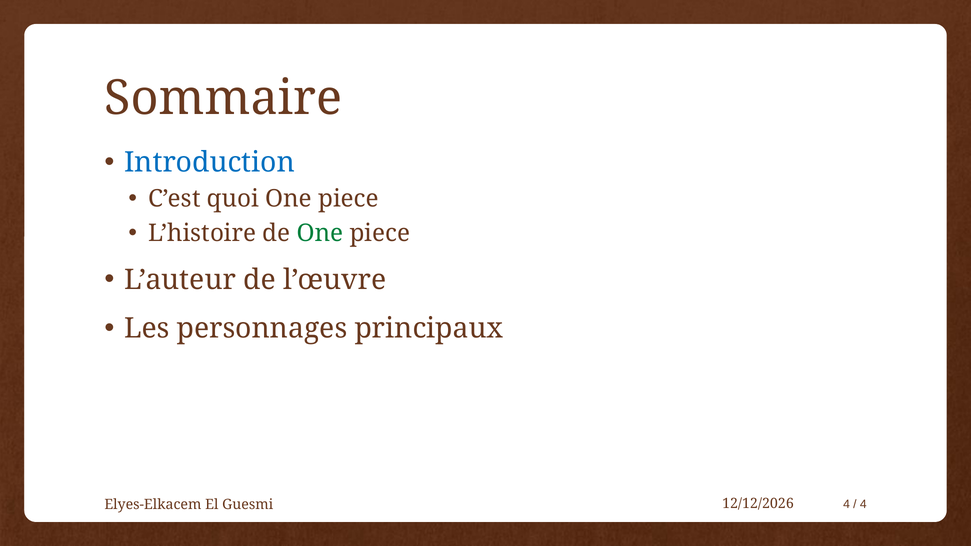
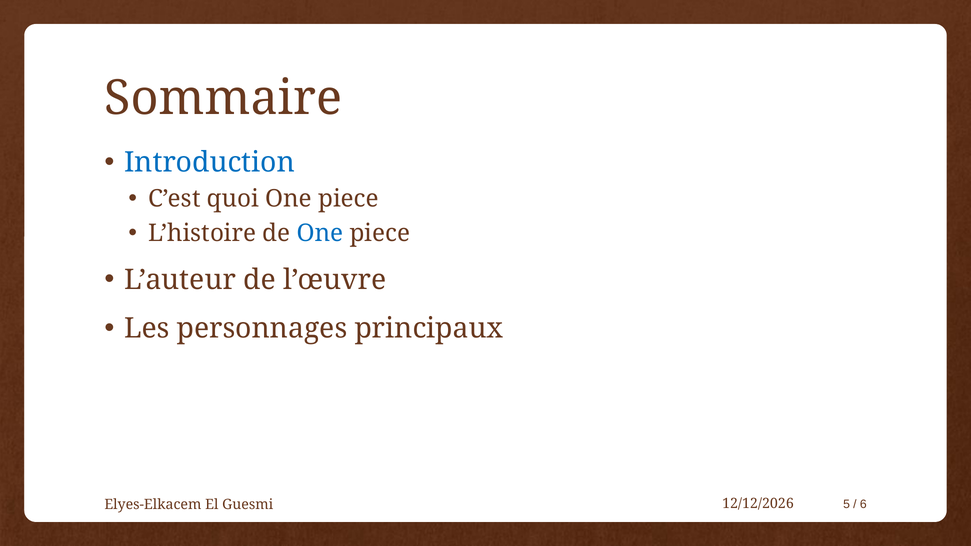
One colour: green -> blue (320, 233)
Guesmi 4: 4 -> 5 (847, 505)
4: 4 -> 6 (863, 505)
